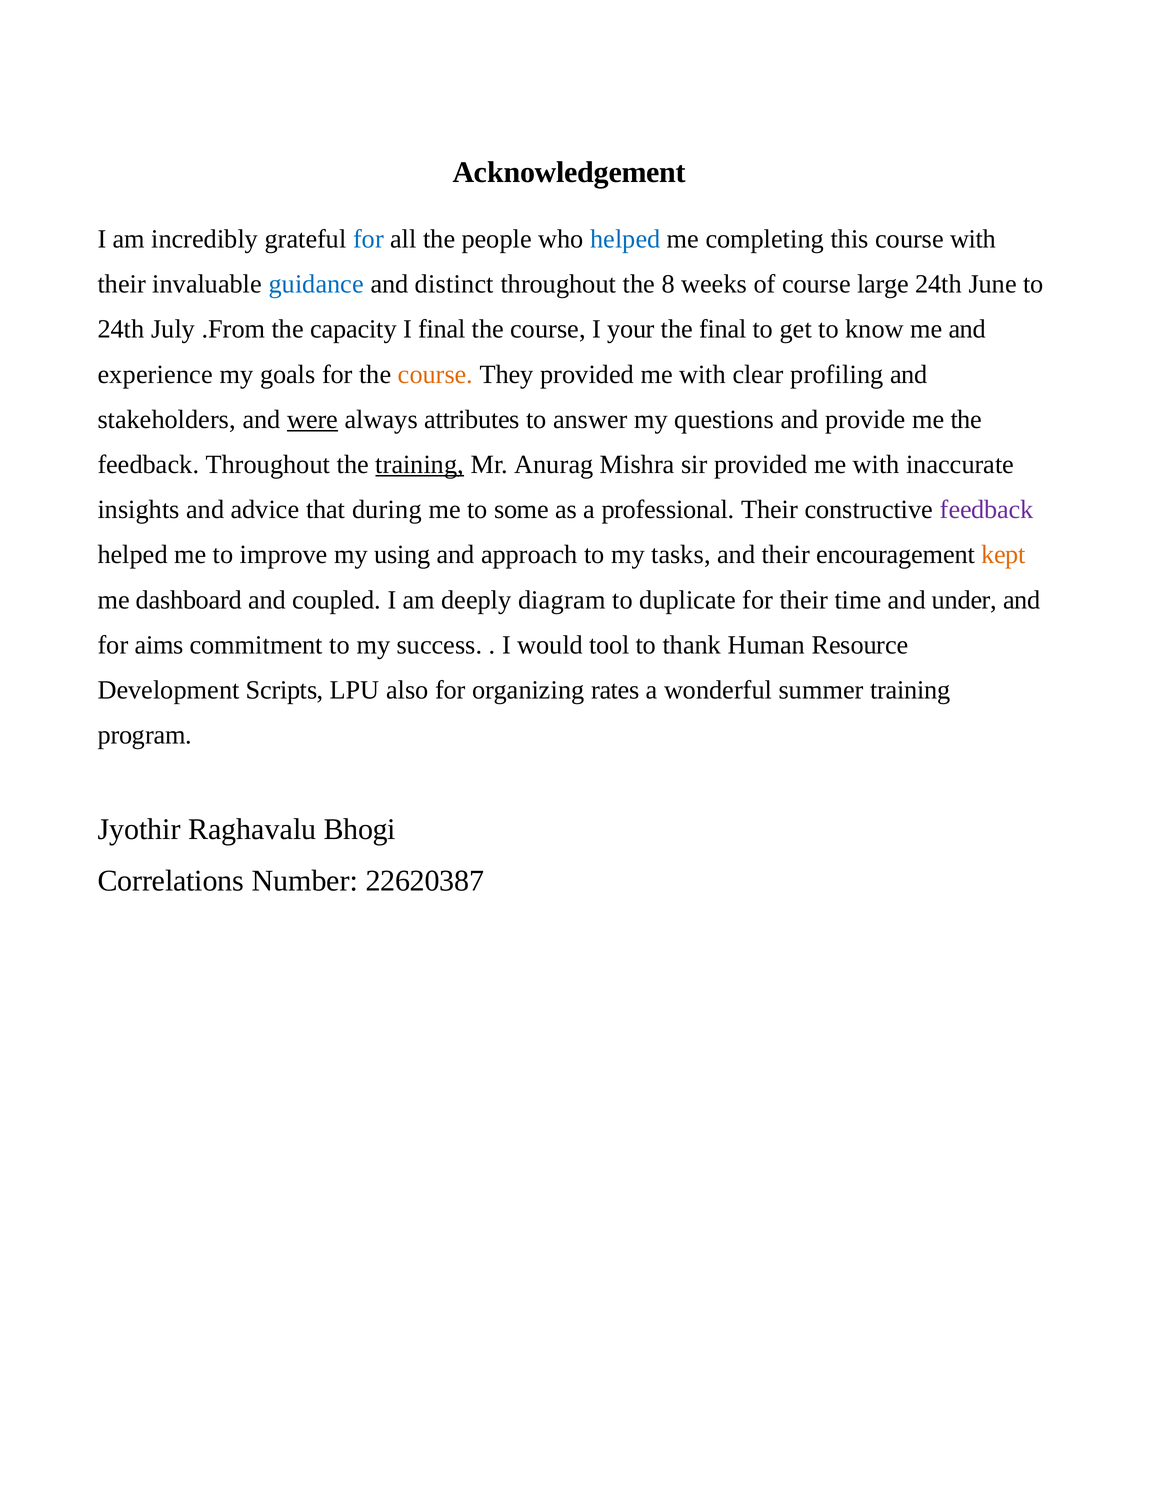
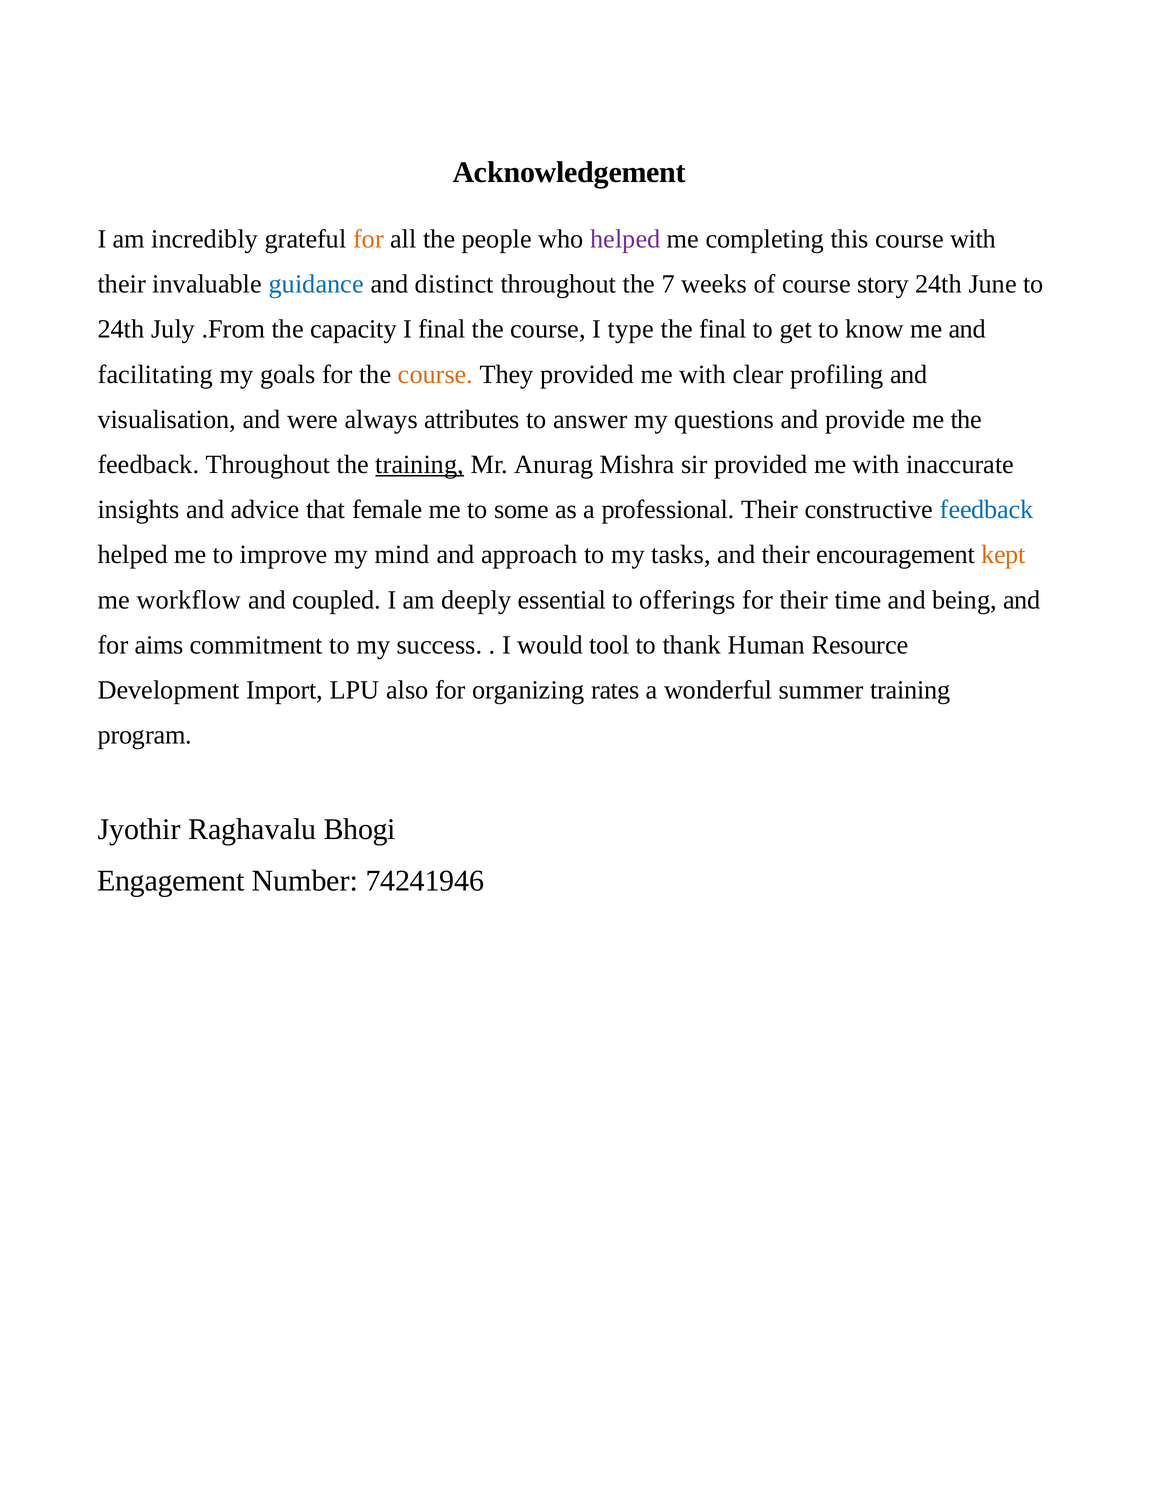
for colour: blue -> orange (369, 239)
helped colour: blue -> purple (625, 239)
8: 8 -> 7 (668, 284)
large: large -> story (883, 284)
your: your -> type (631, 329)
experience: experience -> facilitating (155, 374)
stakeholders: stakeholders -> visualisation (167, 420)
were underline: present -> none (313, 420)
during: during -> female (387, 510)
feedback colour: purple -> blue (987, 510)
using: using -> mind (402, 555)
dashboard: dashboard -> workflow (189, 600)
diagram: diagram -> essential (562, 600)
duplicate: duplicate -> offerings (687, 600)
under: under -> being (964, 600)
Scripts: Scripts -> Import (285, 690)
Correlations: Correlations -> Engagement (171, 881)
22620387: 22620387 -> 74241946 (425, 881)
